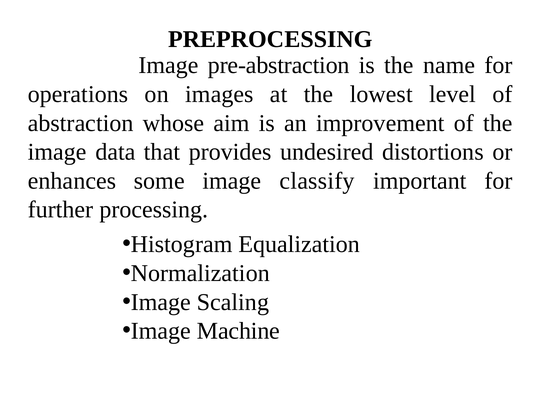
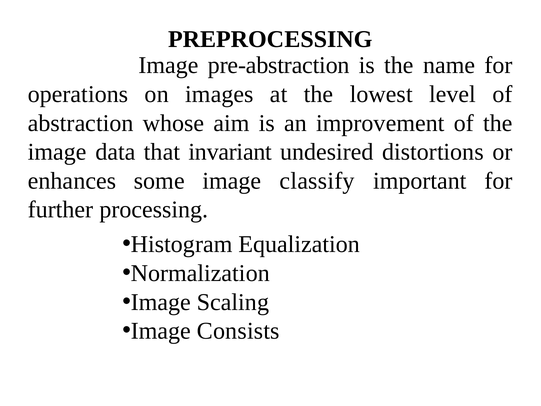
provides: provides -> invariant (230, 152)
Machine: Machine -> Consists (238, 331)
